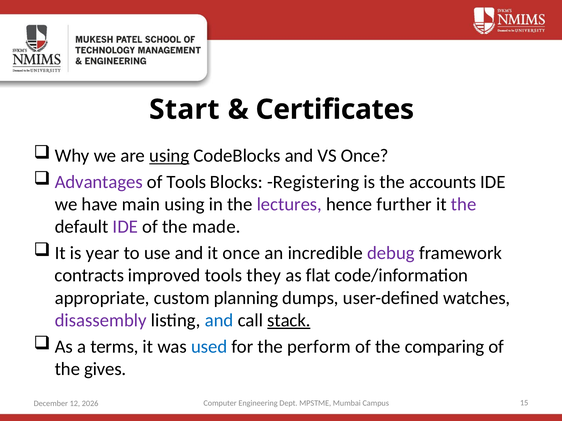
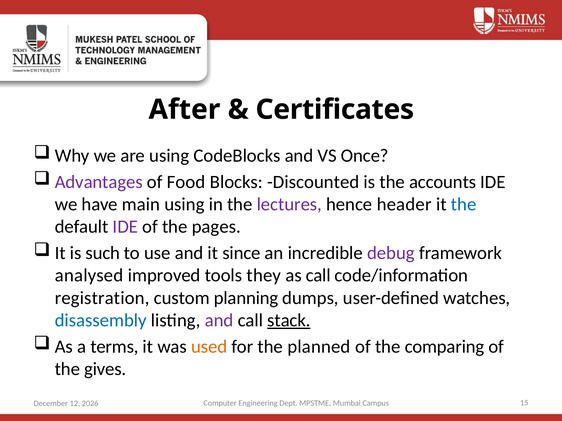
Start: Start -> After (184, 110)
using underline: present -> none (169, 156)
of Tools: Tools -> Food (186, 182)
Registering: Registering -> Discounted (313, 182)
further: further -> header (404, 205)
the colour: purple -> blue (464, 205)
made: made -> pages (216, 227)
year: year -> such (103, 253)
it once: once -> since (241, 253)
contracts: contracts -> analysed (89, 276)
as flat: flat -> call (318, 276)
appropriate: appropriate -> registration (102, 298)
disassembly colour: purple -> blue (101, 321)
and colour: blue -> purple (219, 321)
used colour: blue -> orange (209, 347)
perform: perform -> planned (319, 347)
